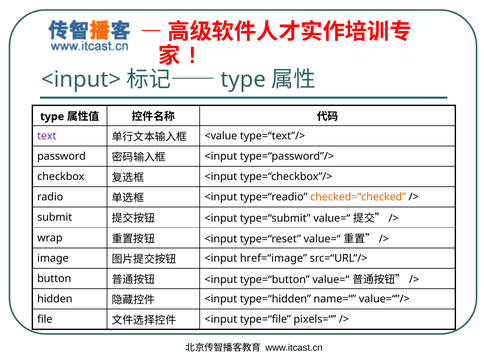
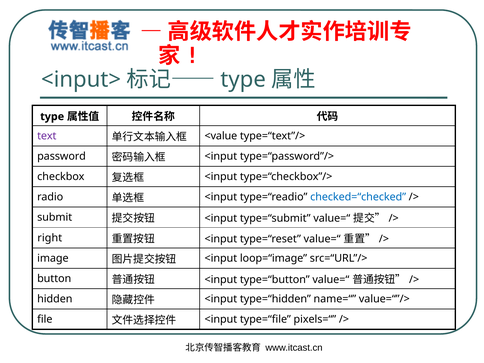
checked=“checked colour: orange -> blue (358, 197)
wrap: wrap -> right (50, 238)
href=“image: href=“image -> loop=“image (274, 258)
